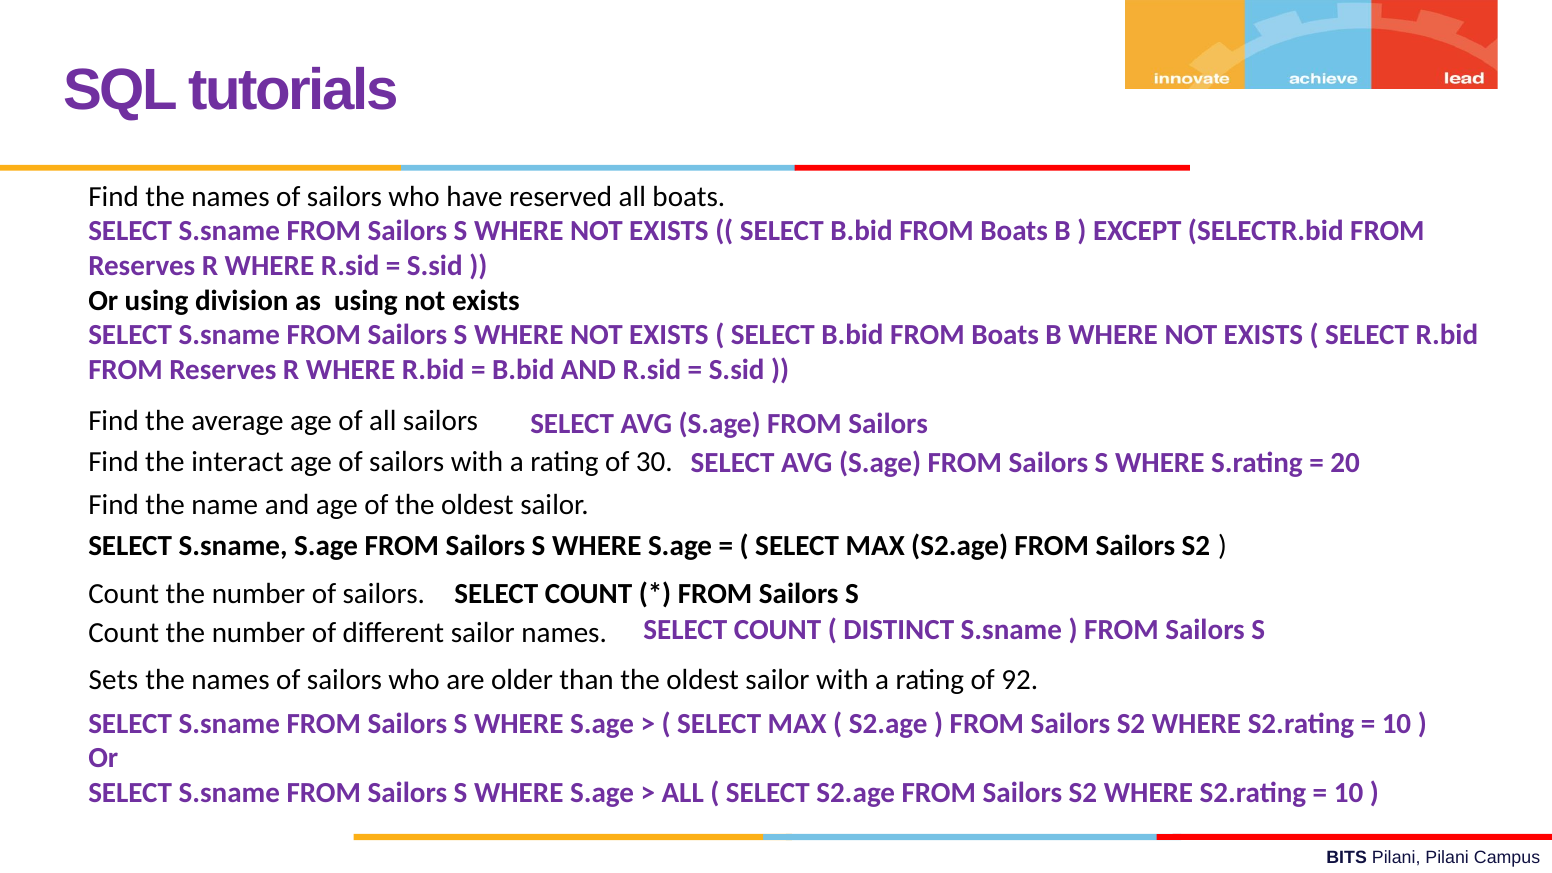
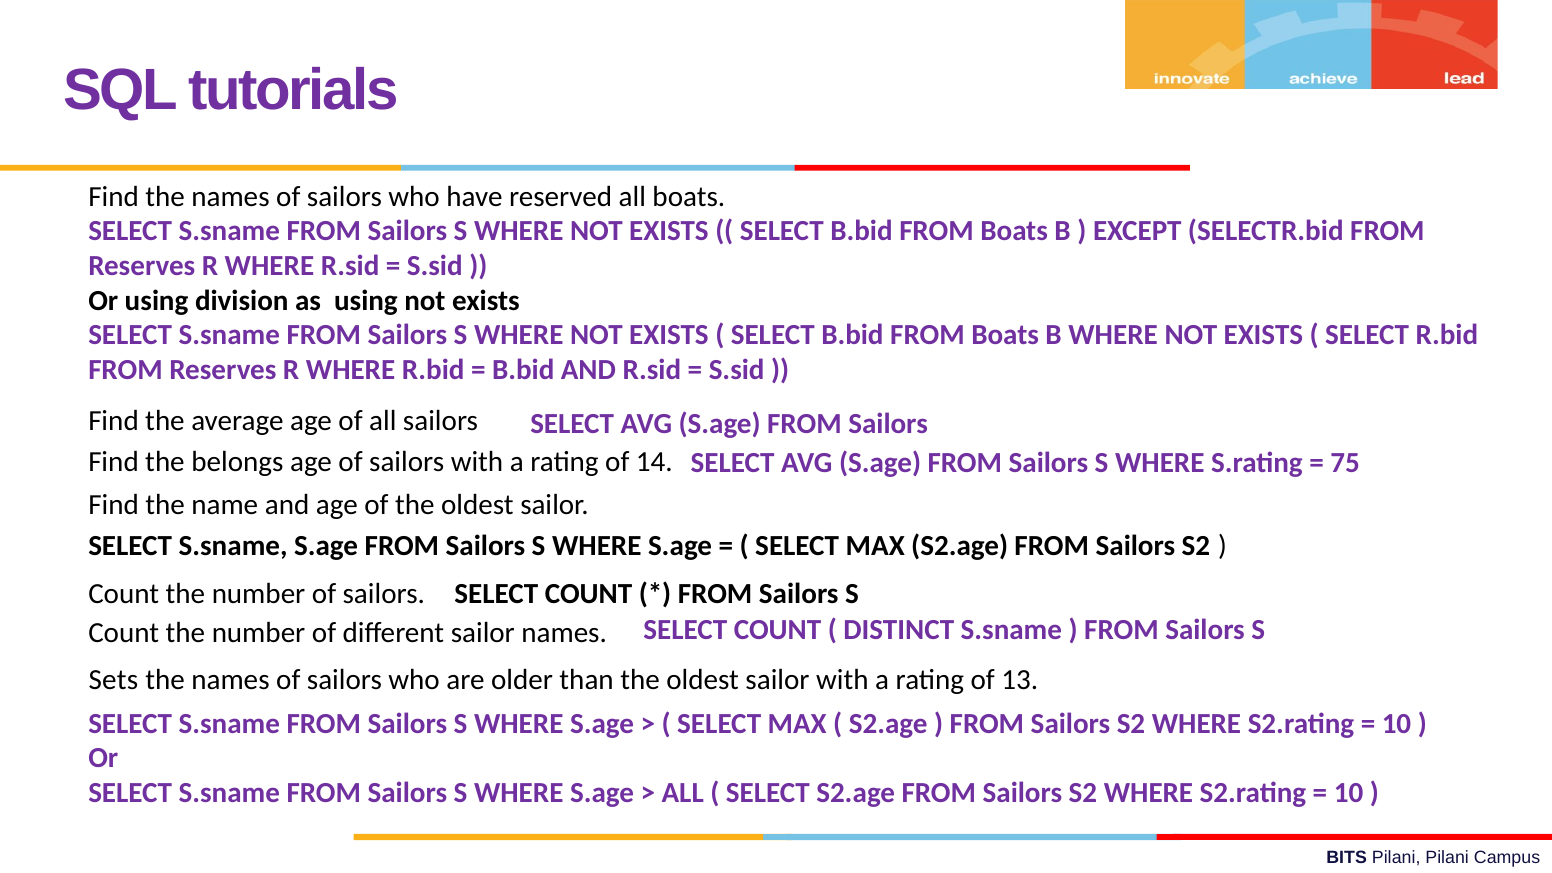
interact: interact -> belongs (237, 462)
30: 30 -> 14 (654, 462)
20: 20 -> 75 (1345, 463)
92: 92 -> 13 (1020, 679)
